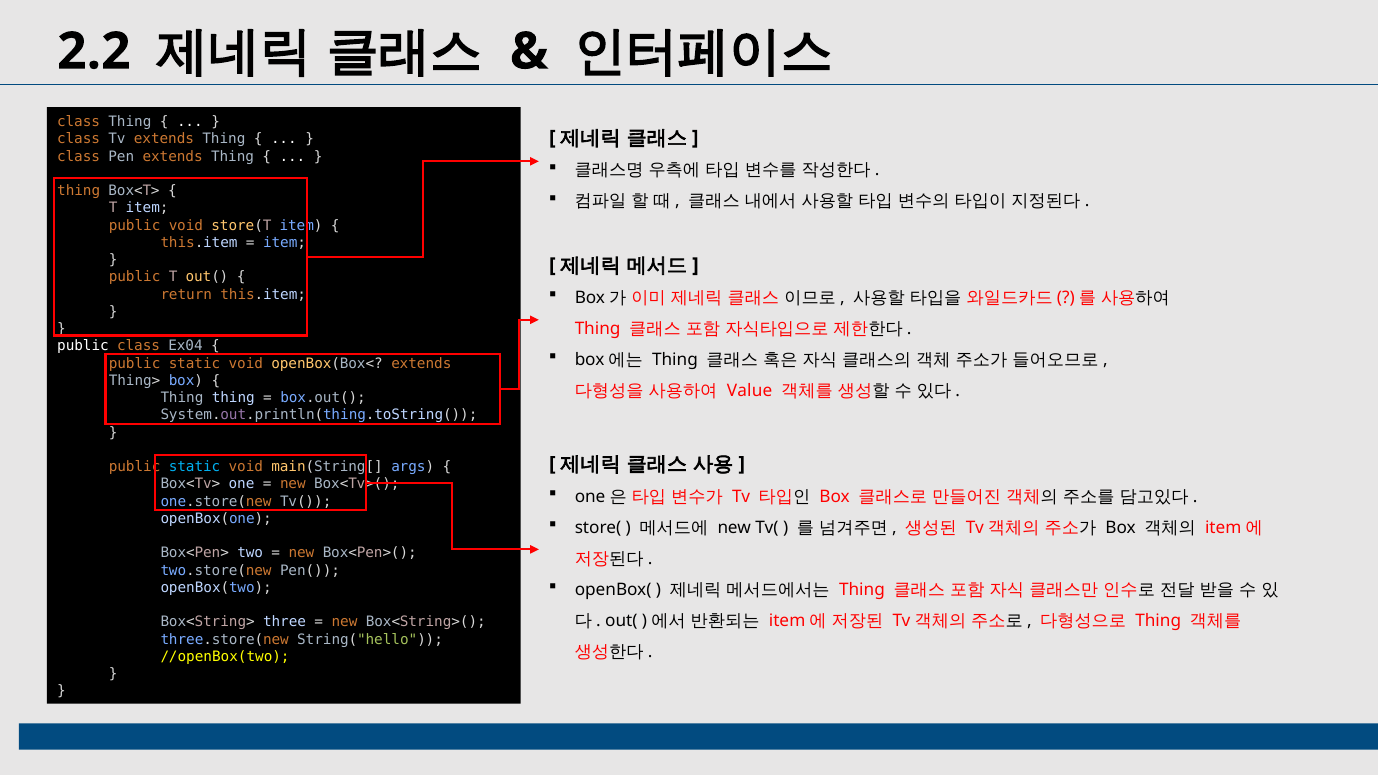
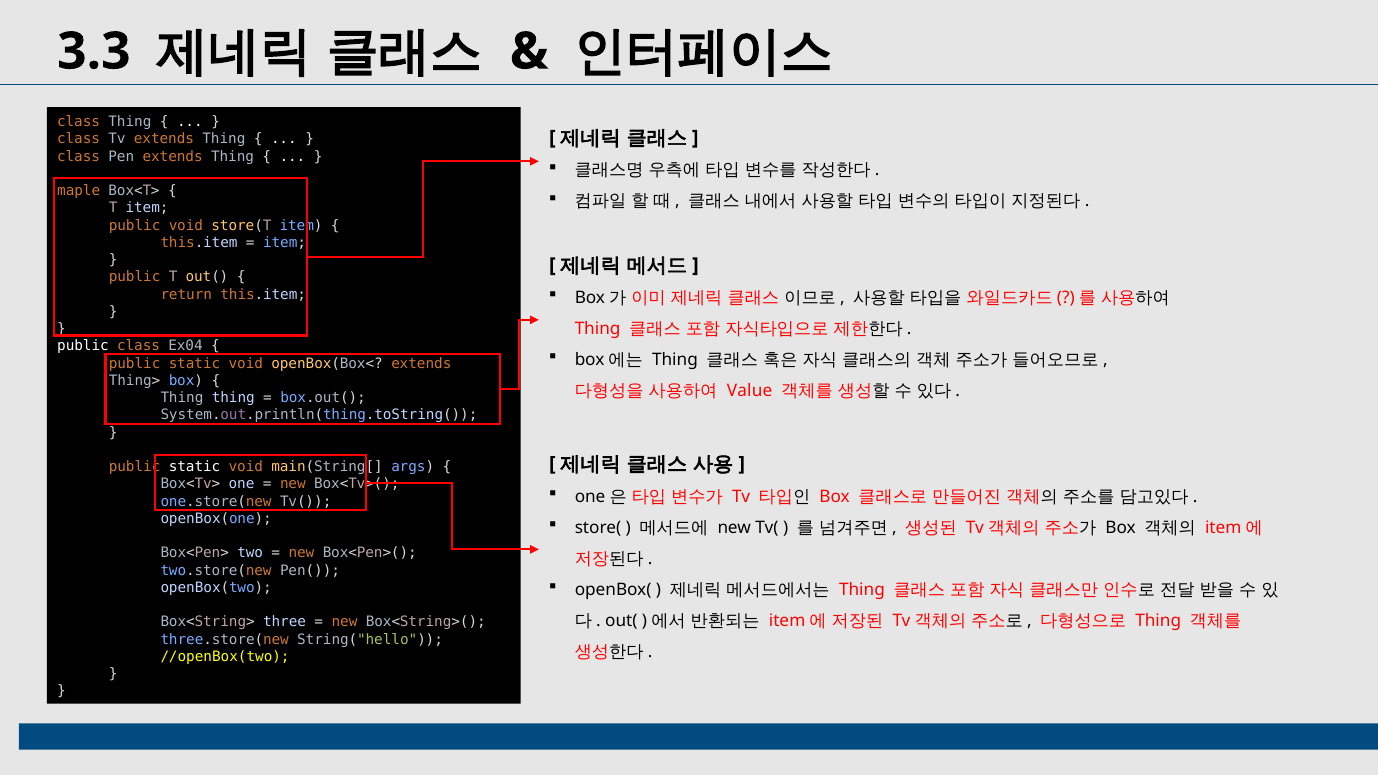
2.2: 2.2 -> 3.3 (94, 52)
thing: thing -> maple (79, 191)
static colour: light blue -> white (195, 467)
